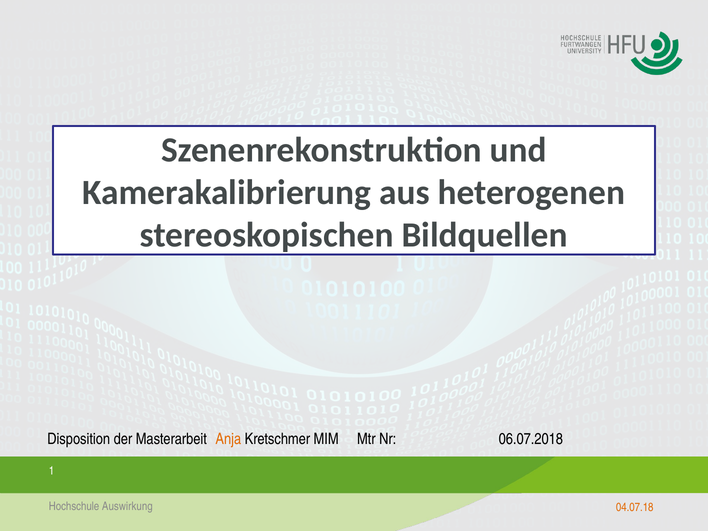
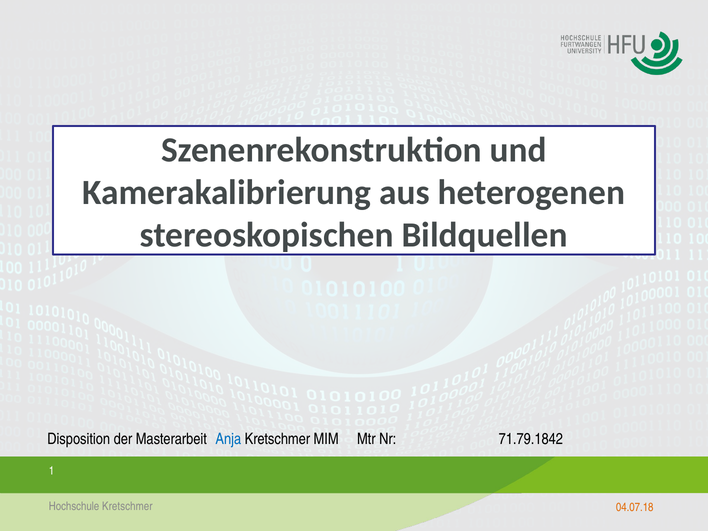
Anja colour: orange -> blue (228, 439)
06.07.2018: 06.07.2018 -> 71.79.1842 (531, 439)
Hochschule Auswirkung: Auswirkung -> Kretschmer (127, 507)
